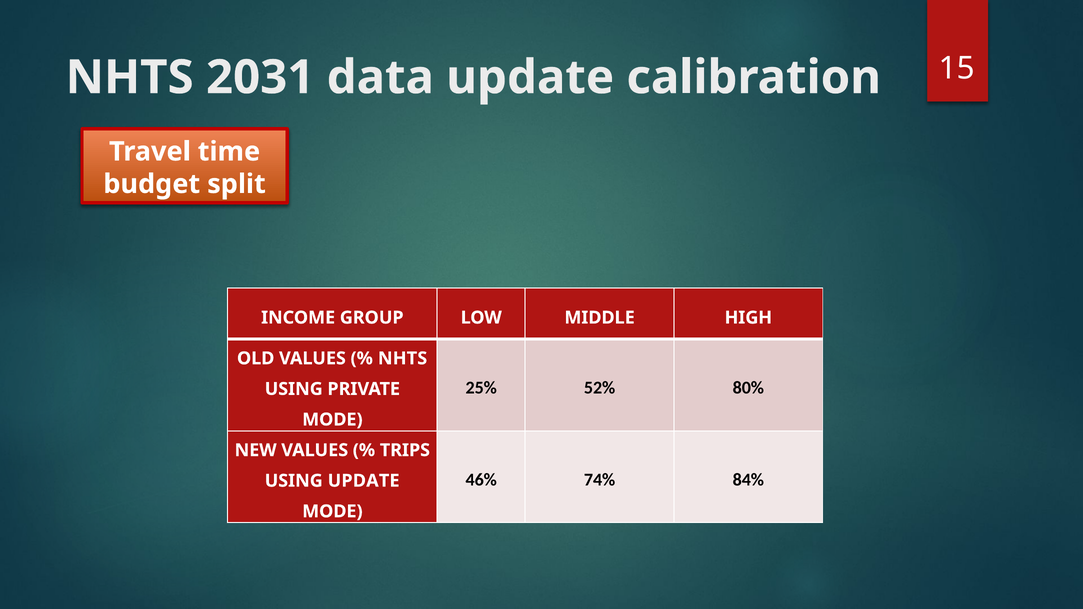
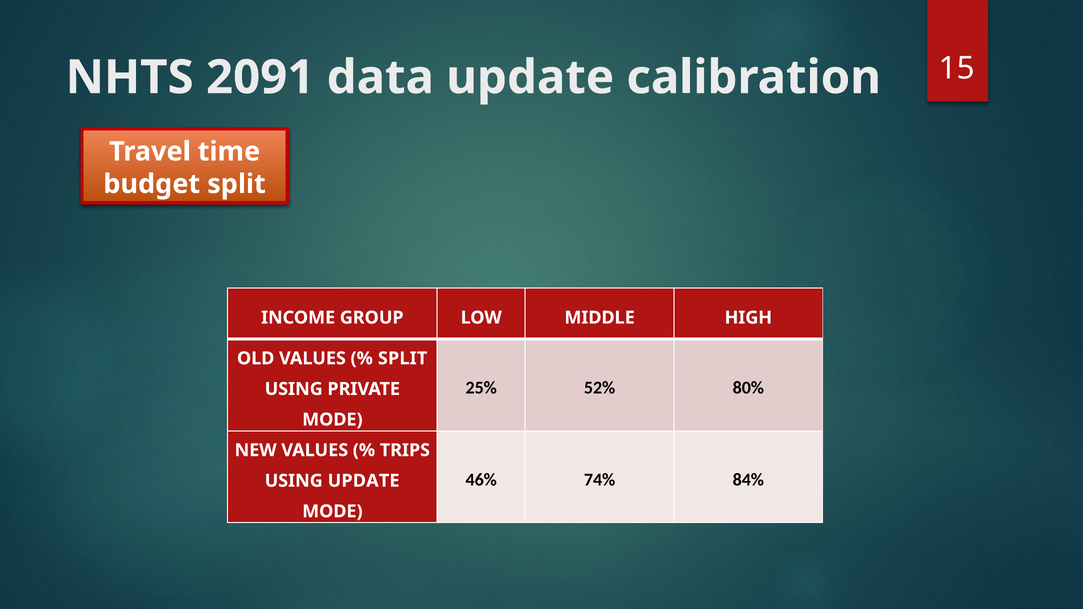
2031: 2031 -> 2091 (260, 78)
NHTS: NHTS -> SPLIT (403, 358)
